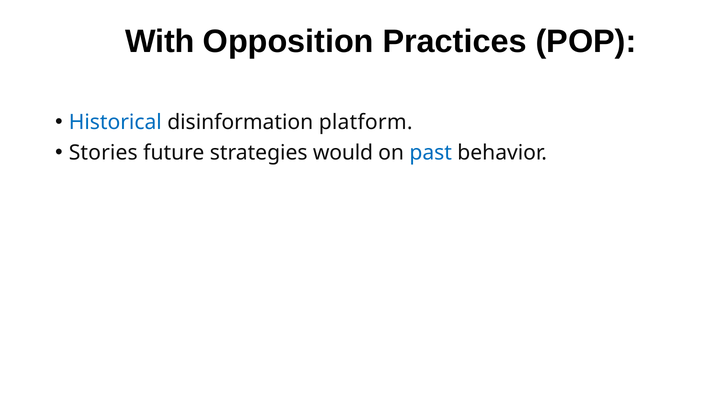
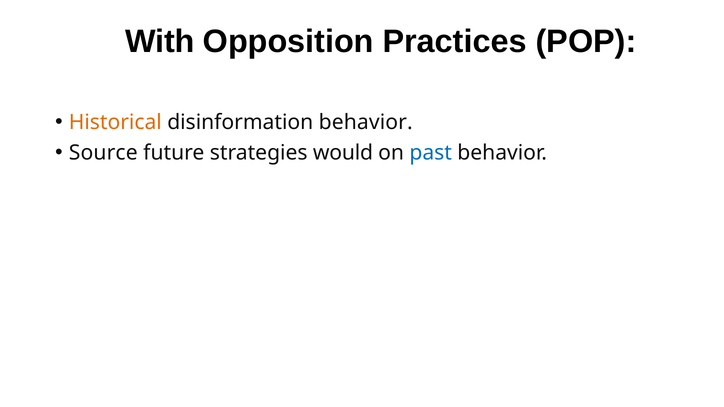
Historical colour: blue -> orange (115, 122)
disinformation platform: platform -> behavior (366, 122)
Stories: Stories -> Source (103, 153)
